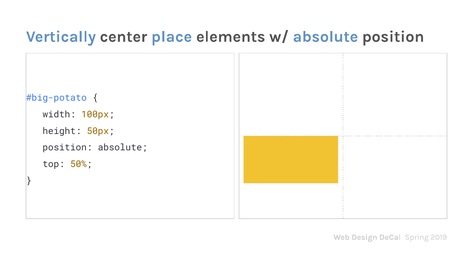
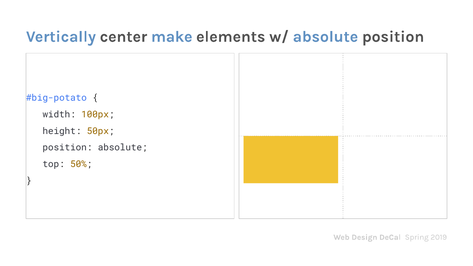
place: place -> make (172, 37)
